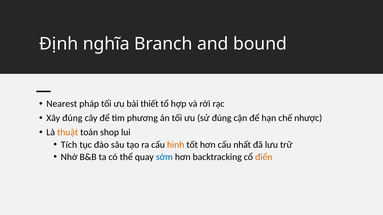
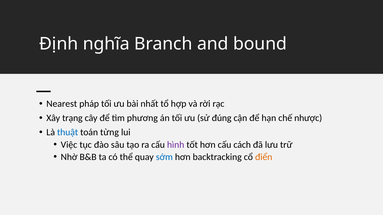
thiết: thiết -> nhất (149, 104)
Xây đúng: đúng -> trạng (72, 118)
thuật colour: orange -> blue (68, 133)
shop: shop -> từng (110, 133)
Tích: Tích -> Việc (69, 145)
hình colour: orange -> purple (176, 145)
nhất: nhất -> cách (242, 145)
